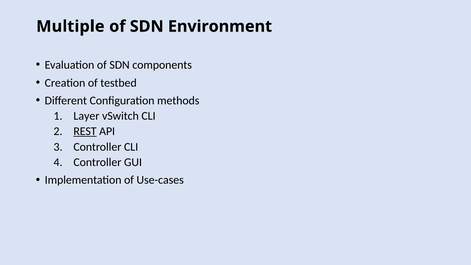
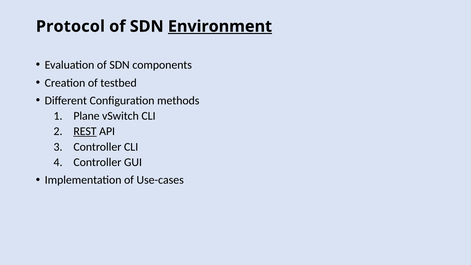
Multiple: Multiple -> Protocol (70, 26)
Environment underline: none -> present (220, 26)
Layer: Layer -> Plane (86, 116)
